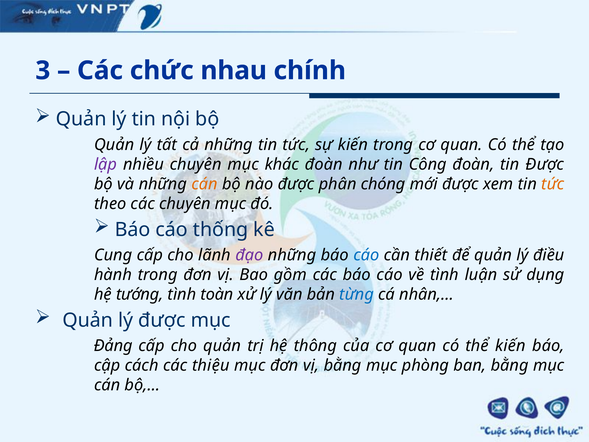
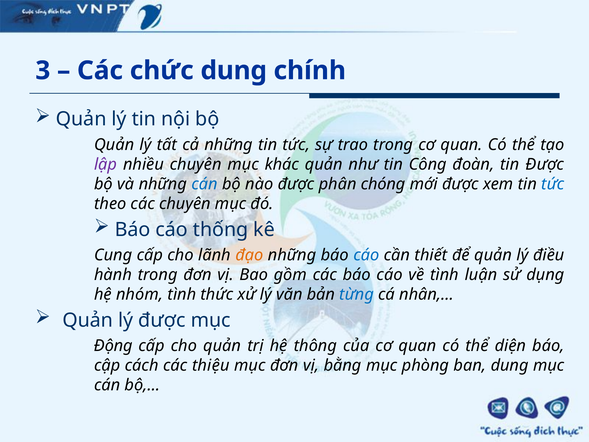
chức nhau: nhau -> dung (234, 71)
sự kiến: kiến -> trao (353, 145)
khác đoàn: đoàn -> quản (324, 164)
cán colour: orange -> blue (205, 184)
tức colour: orange -> blue (553, 184)
đạo colour: purple -> orange (249, 255)
tướng: tướng -> nhóm (140, 294)
toàn: toàn -> thức (217, 294)
Đảng: Đảng -> Động (113, 345)
thể kiến: kiến -> diện (510, 345)
ban bằng: bằng -> dung (510, 365)
